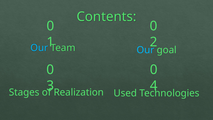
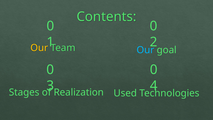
Our colour: light blue -> yellow (39, 48)
